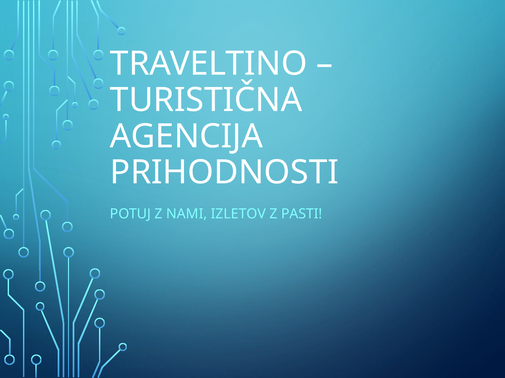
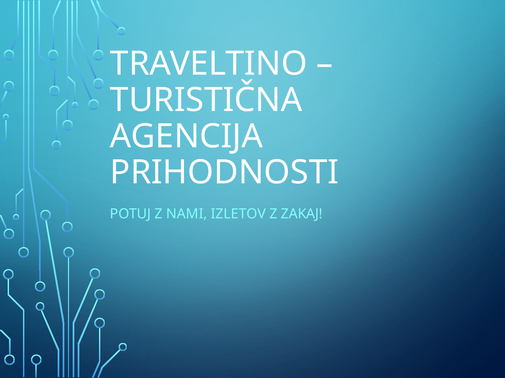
PASTI: PASTI -> ZAKAJ (302, 214)
